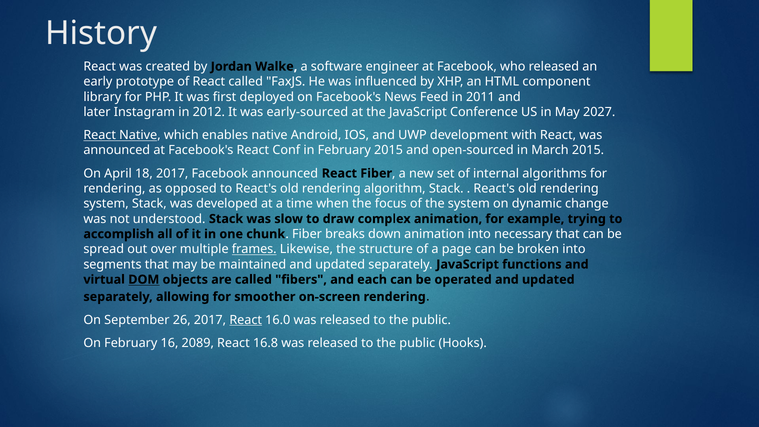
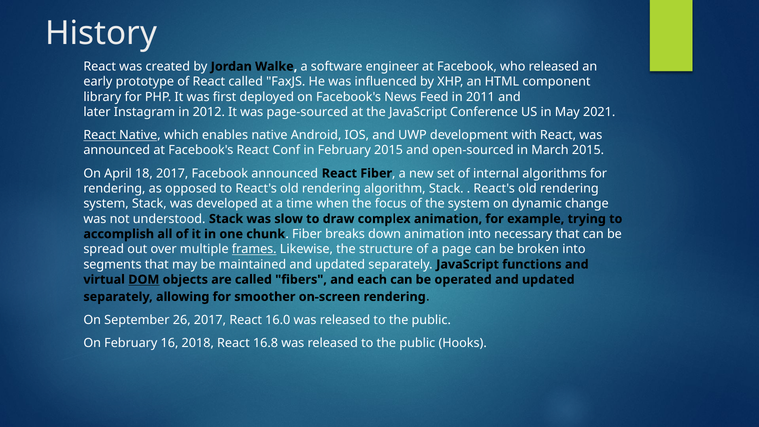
early-sourced: early-sourced -> page-sourced (307, 112)
2027: 2027 -> 2021 (599, 112)
React underline: present -> none (246, 320)
2089: 2089 -> 2018 (198, 343)
